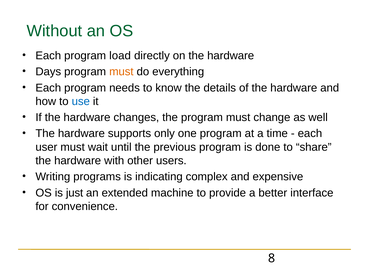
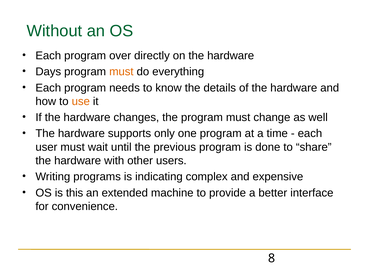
load: load -> over (120, 56)
use colour: blue -> orange (81, 101)
just: just -> this (75, 193)
